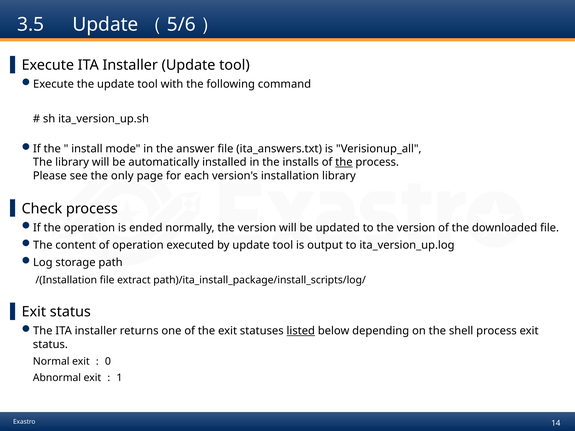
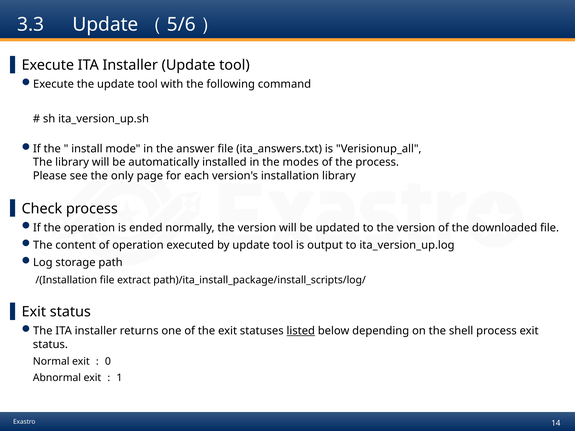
3.5: 3.5 -> 3.3 (31, 24)
installs: installs -> modes (301, 162)
the underline: present -> none (344, 162)
